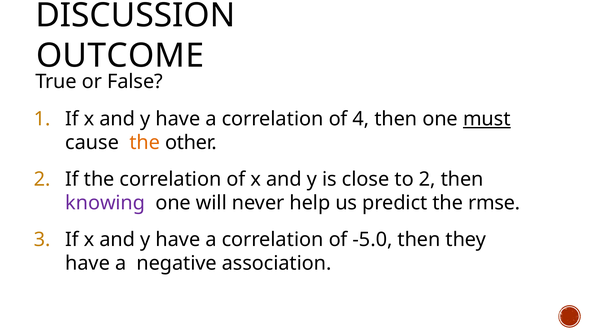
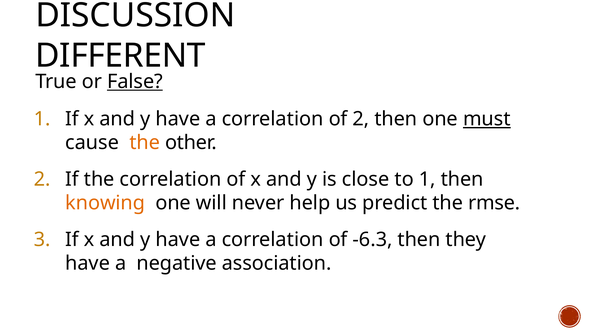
OUTCOME: OUTCOME -> DIFFERENT (120, 56)
False underline: none -> present (135, 82)
of 4: 4 -> 2 (361, 119)
to 2: 2 -> 1 (427, 179)
knowing colour: purple -> orange (105, 203)
-5.0: -5.0 -> -6.3 (372, 240)
